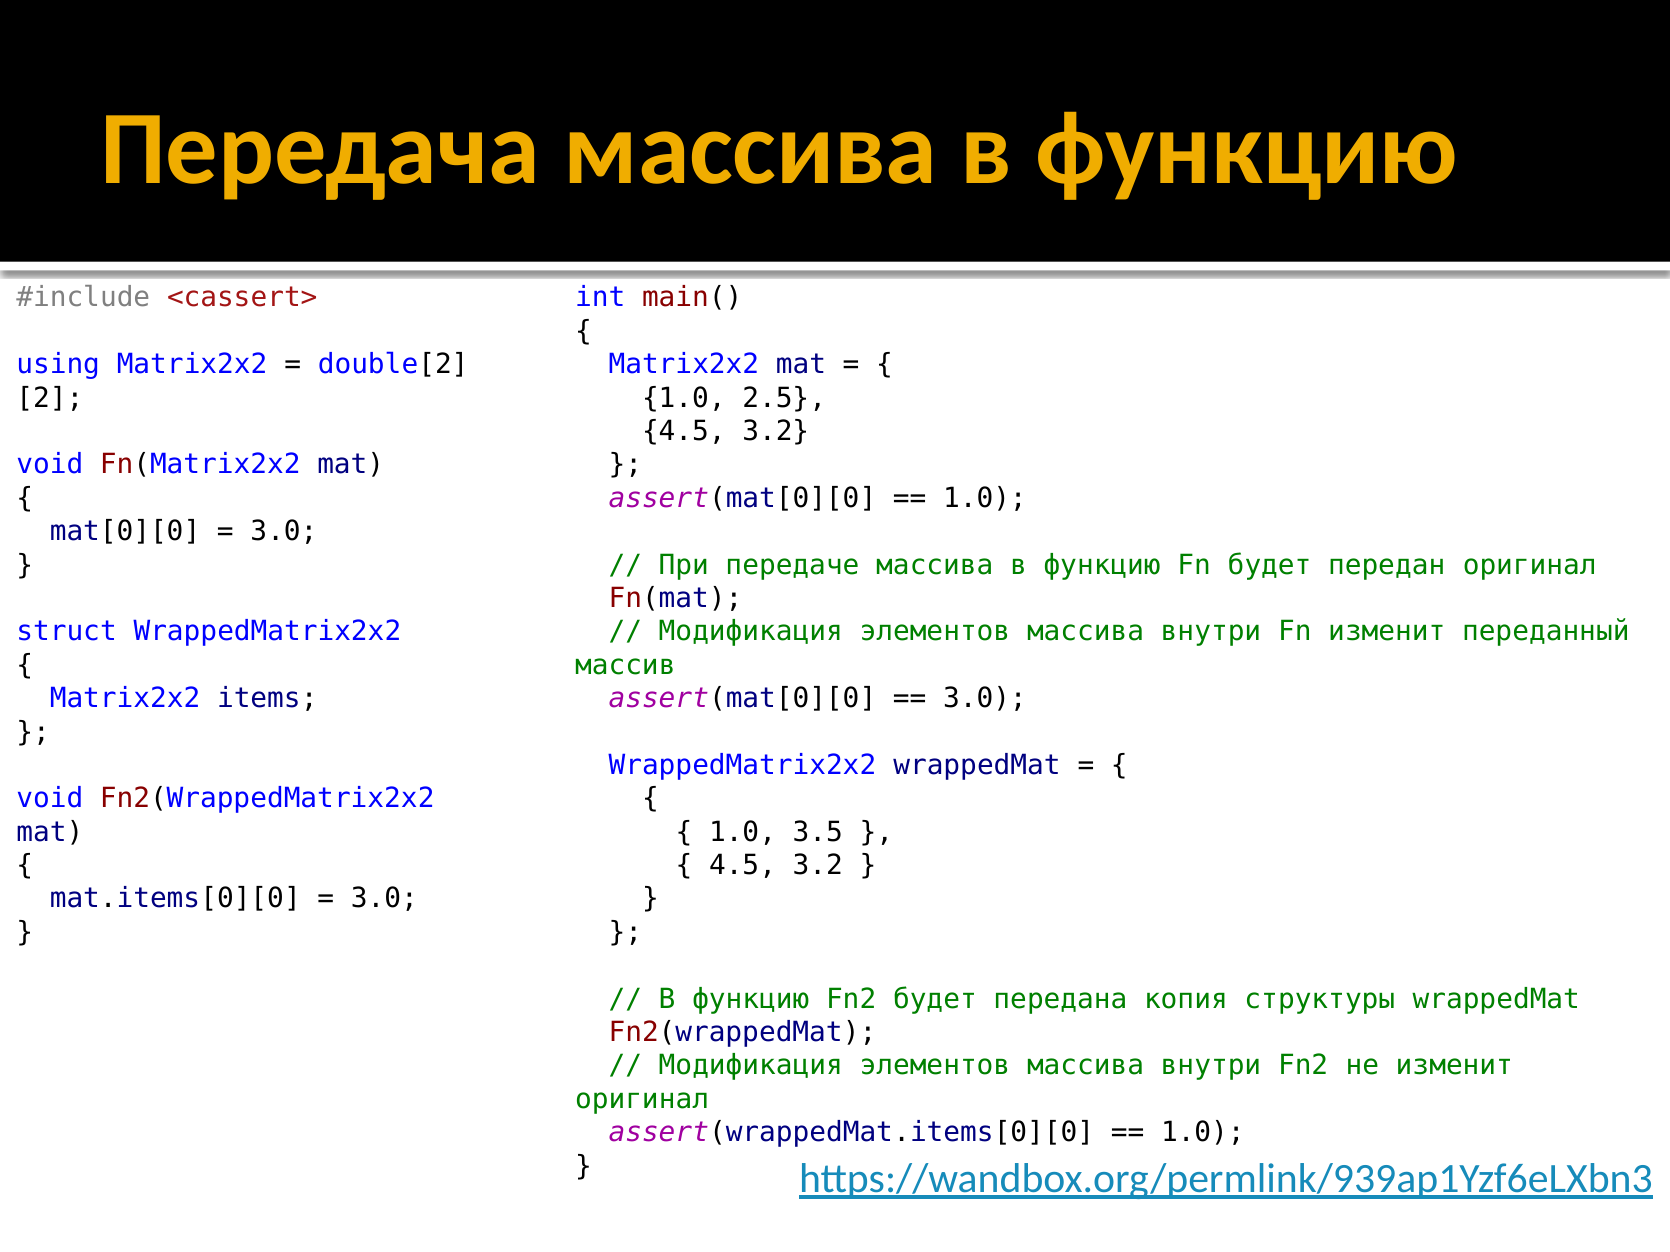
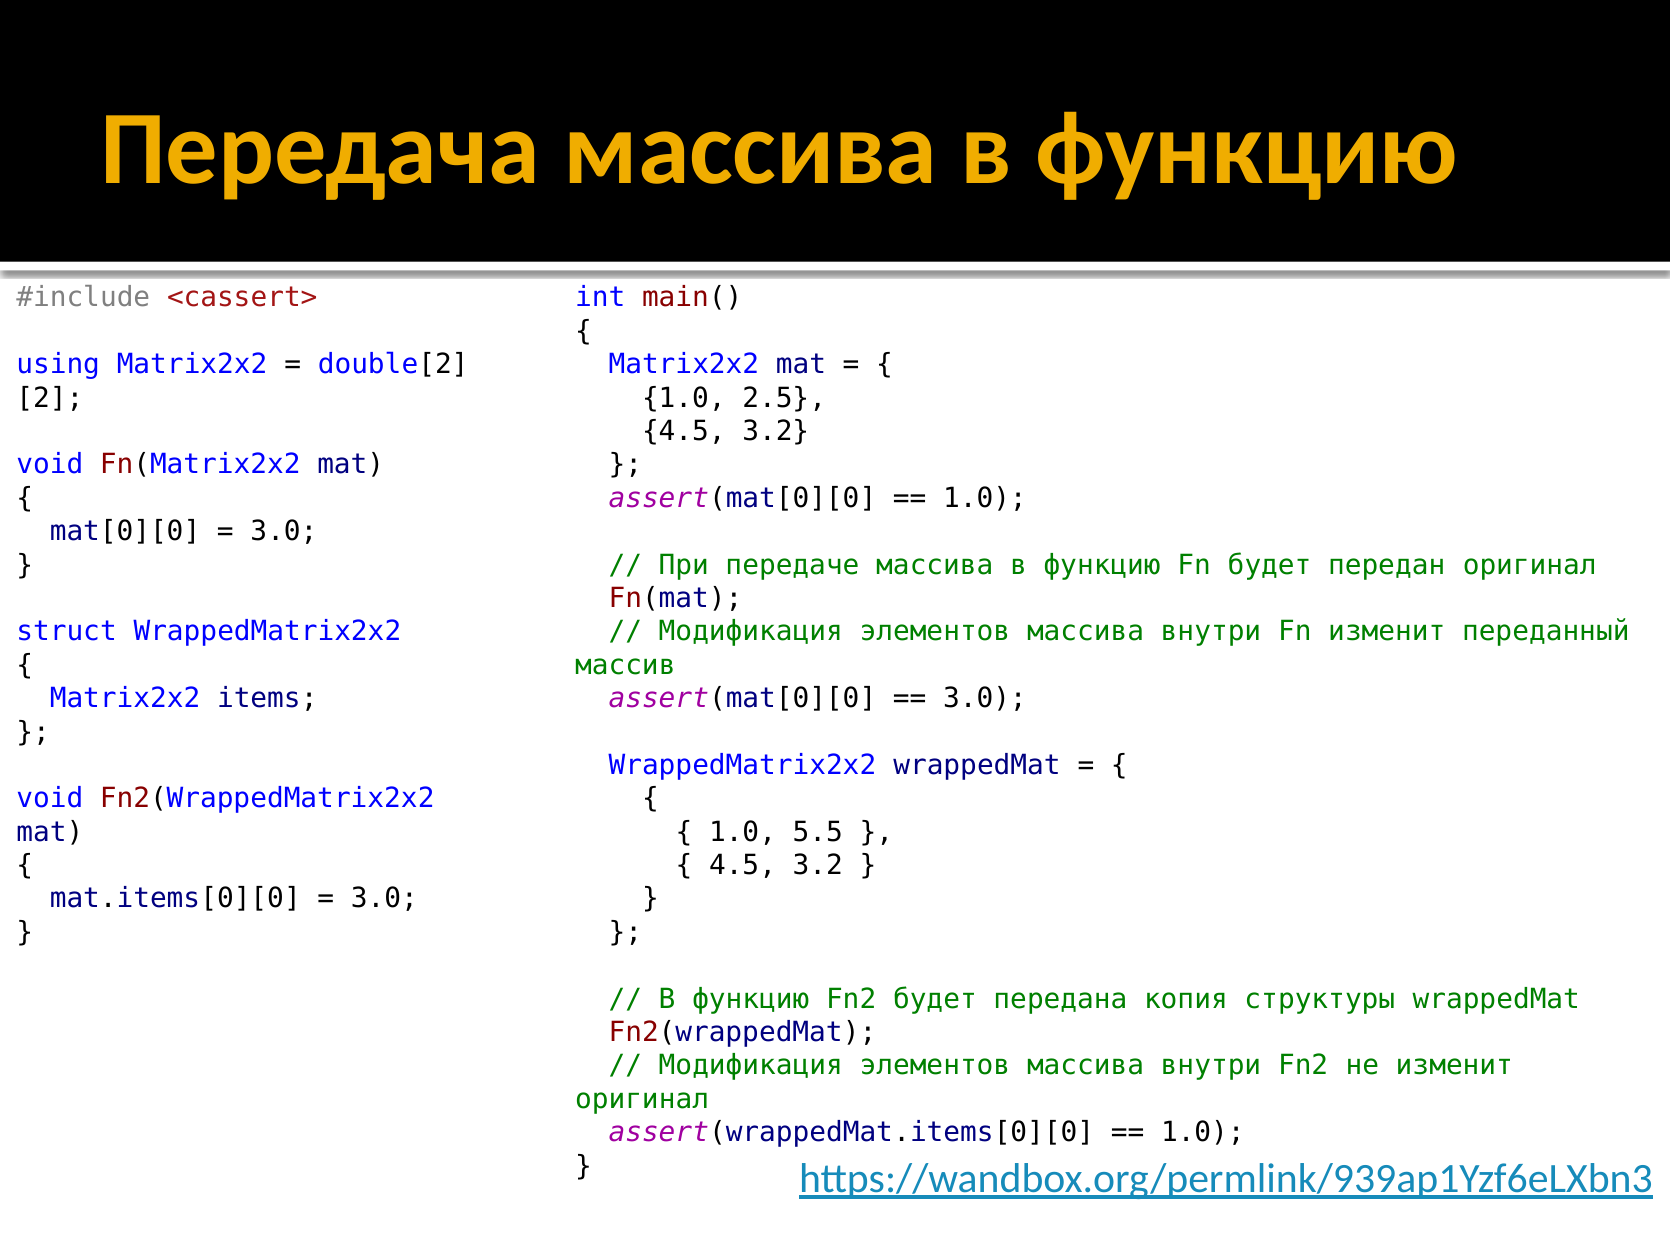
3.5: 3.5 -> 5.5 (818, 832)
